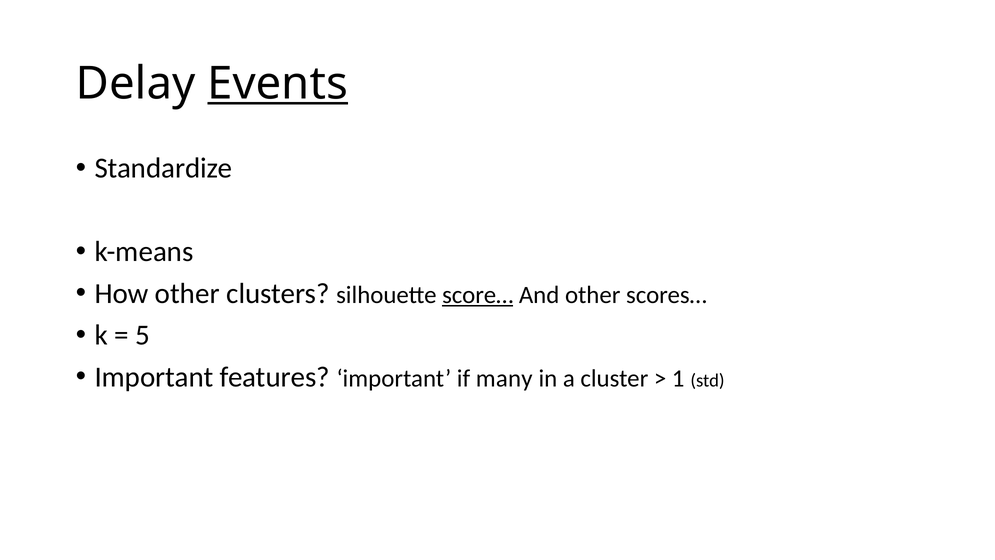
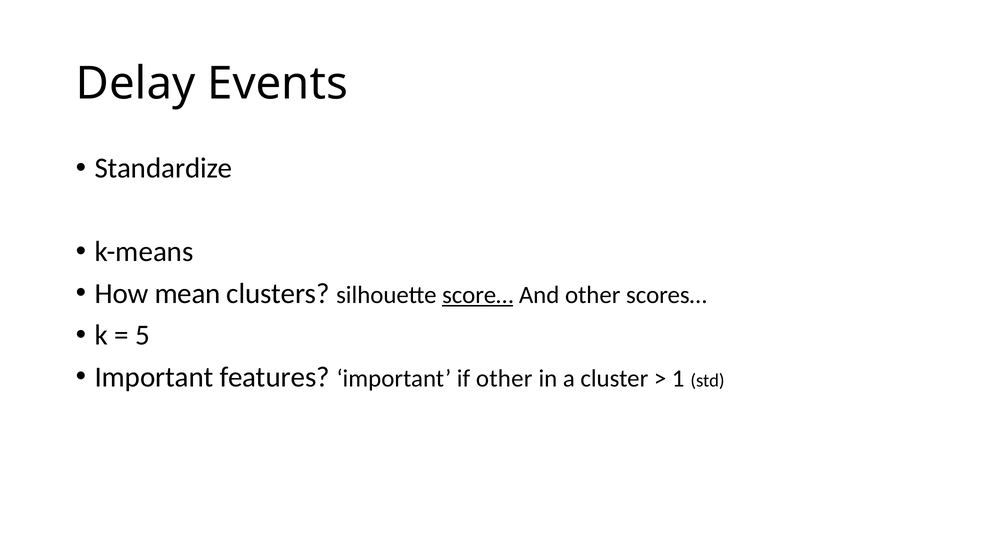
Events underline: present -> none (278, 84)
How other: other -> mean (188, 293)
if many: many -> other (504, 378)
